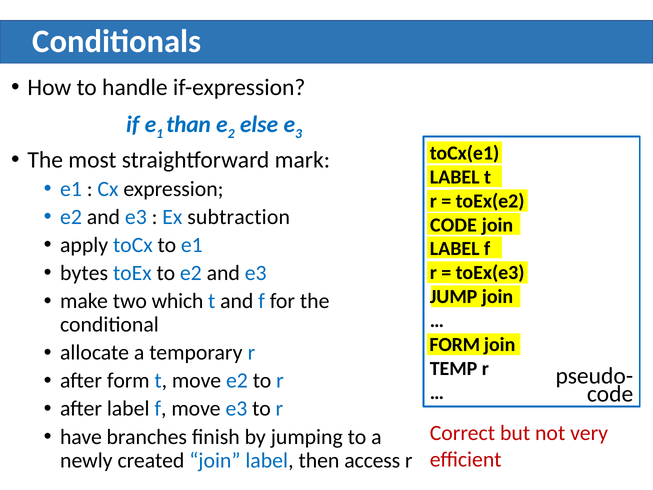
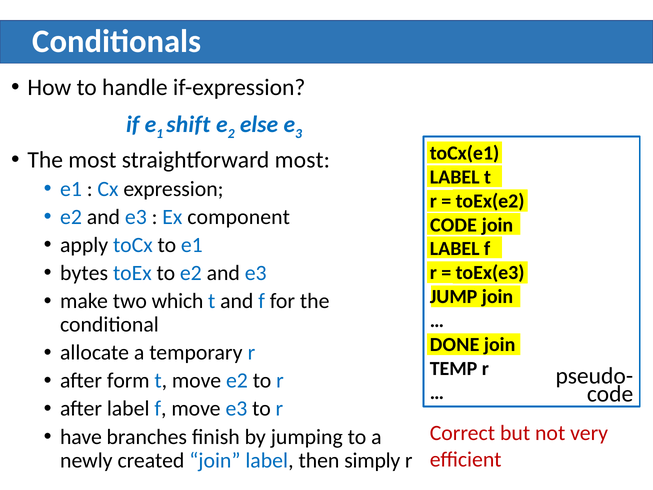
than: than -> shift (188, 125)
straightforward mark: mark -> most (302, 160)
subtraction: subtraction -> component (239, 217)
FORM: FORM -> DONE (455, 345)
access: access -> simply (372, 460)
